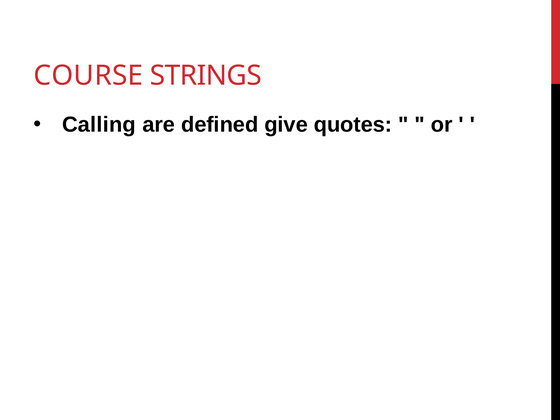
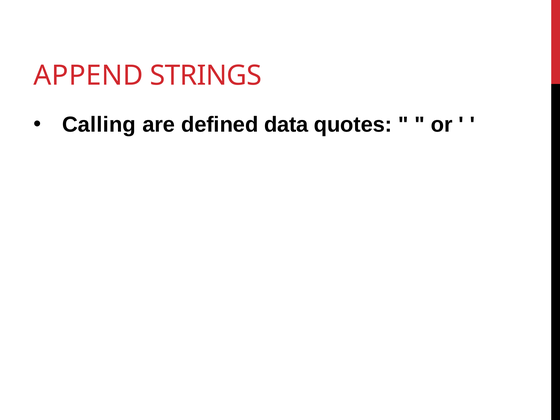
COURSE: COURSE -> APPEND (88, 76)
give: give -> data (286, 125)
